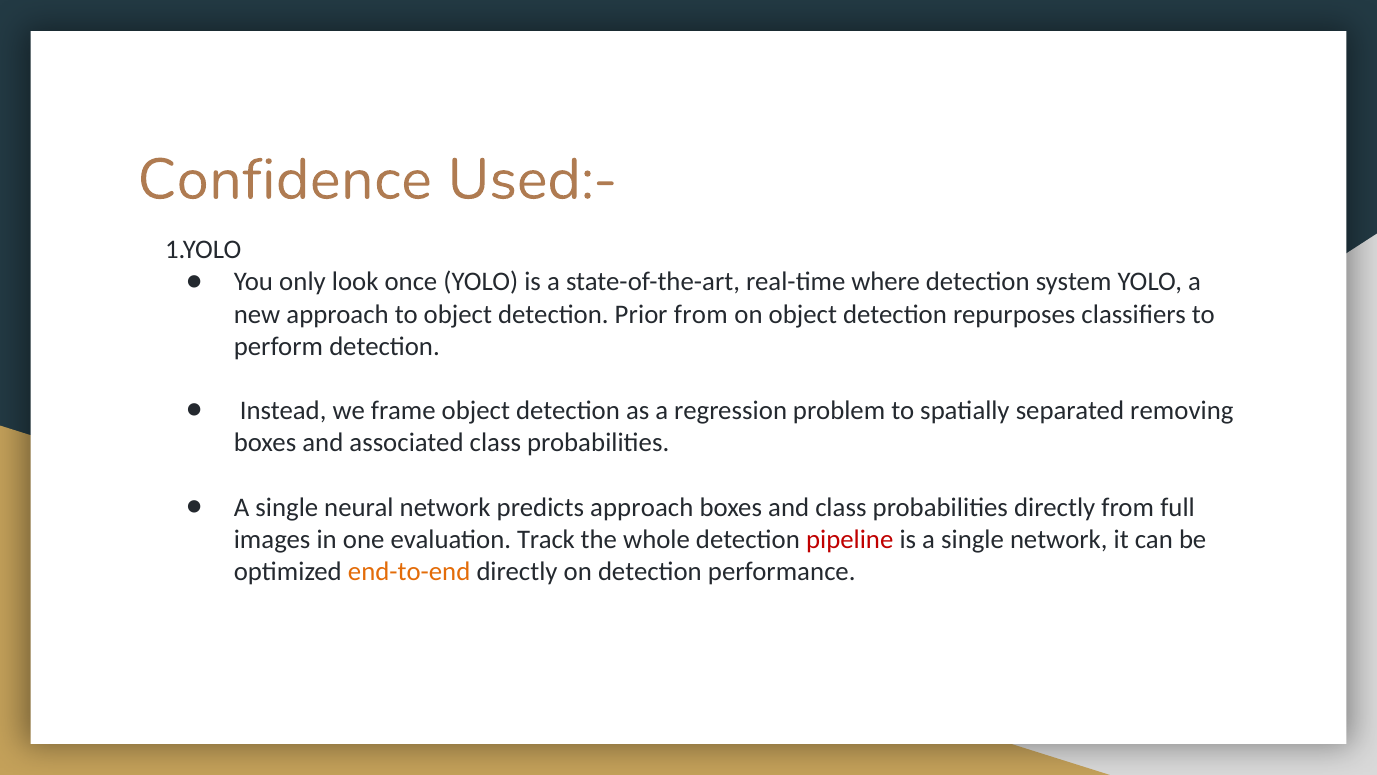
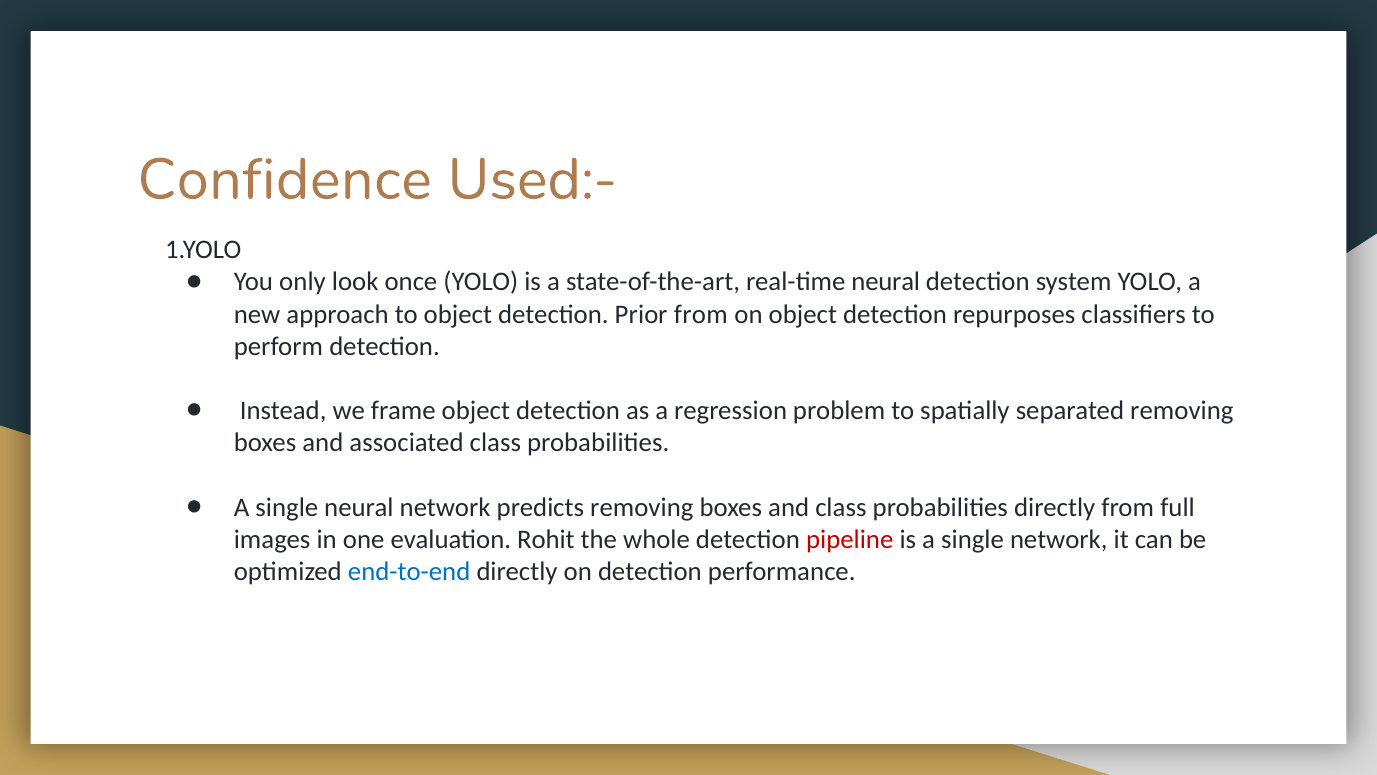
real-time where: where -> neural (886, 282)
predicts approach: approach -> removing (642, 507)
Track: Track -> Rohit (546, 539)
end-to-end colour: orange -> blue (409, 571)
